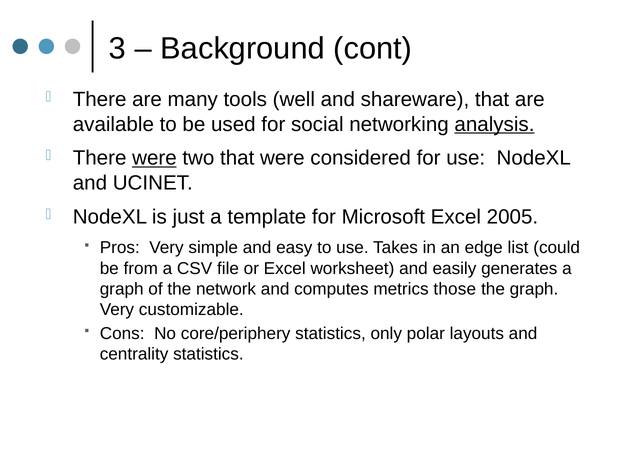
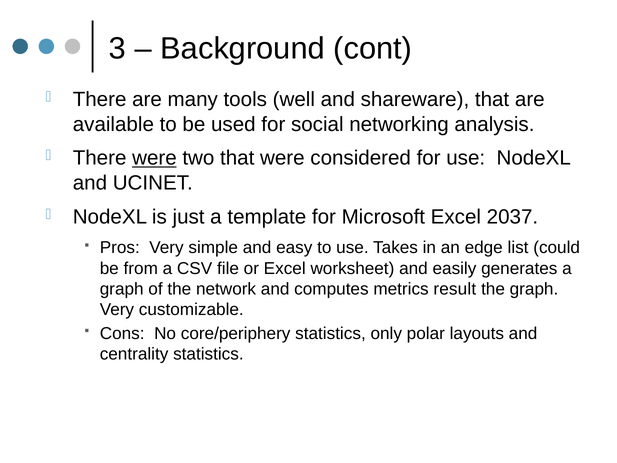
analysis underline: present -> none (494, 124)
2005: 2005 -> 2037 (512, 217)
those: those -> result (455, 289)
